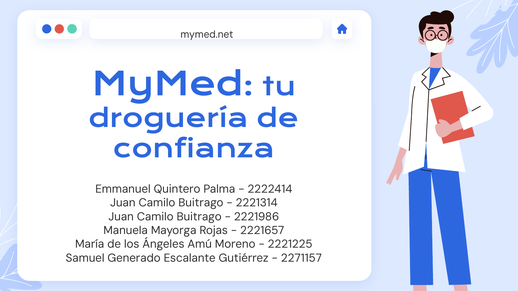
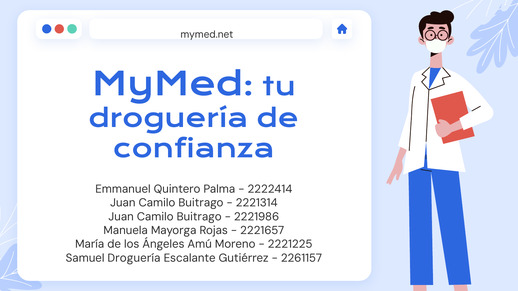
Samuel Generado: Generado -> Droguería (134, 258)
2271157: 2271157 -> 2261157 (301, 258)
